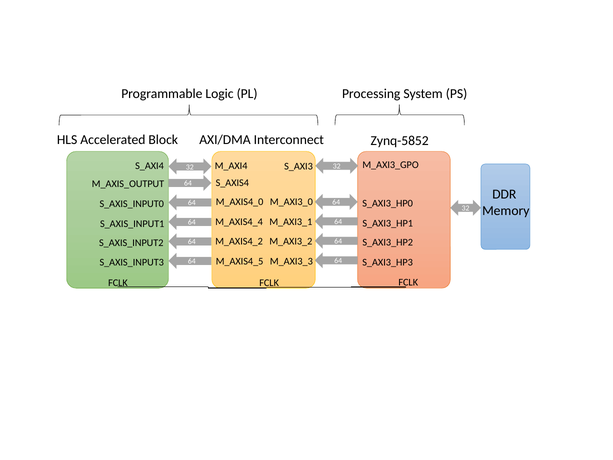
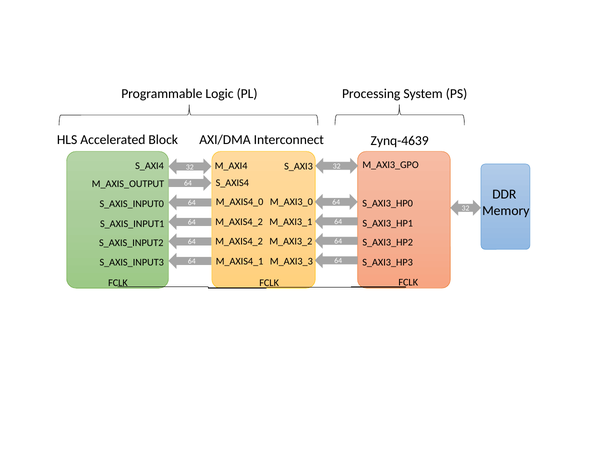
Zynq-5852: Zynq-5852 -> Zynq-4639 (400, 140)
M_AXIS4_4: M_AXIS4_4 -> M_AXIS4_2 (239, 222)
M_AXIS4_5: M_AXIS4_5 -> M_AXIS4_1 (240, 261)
